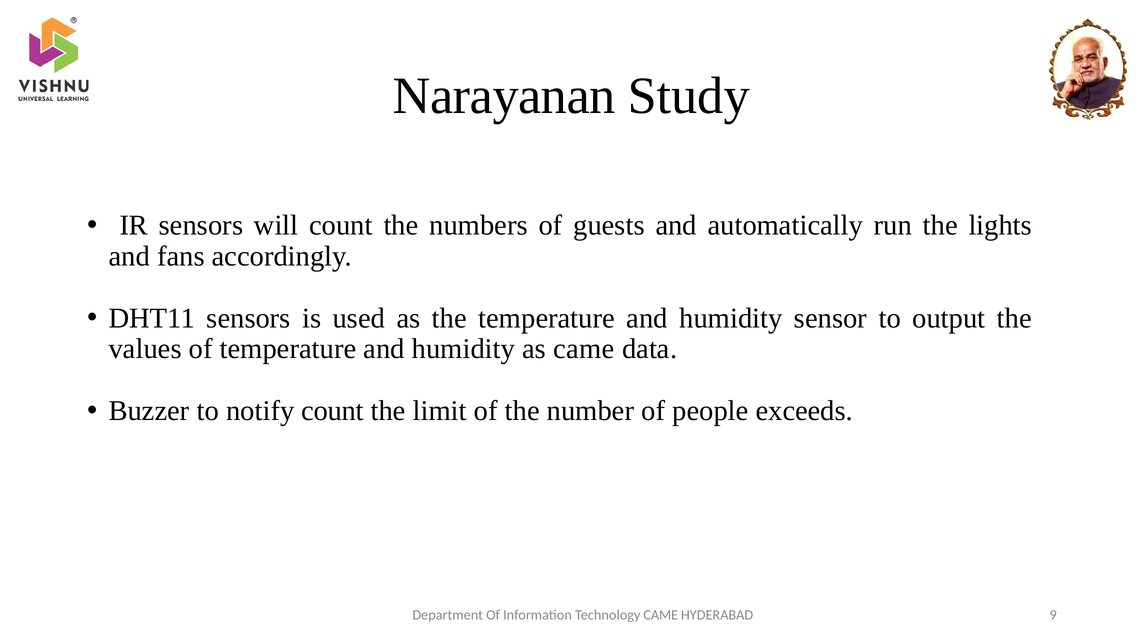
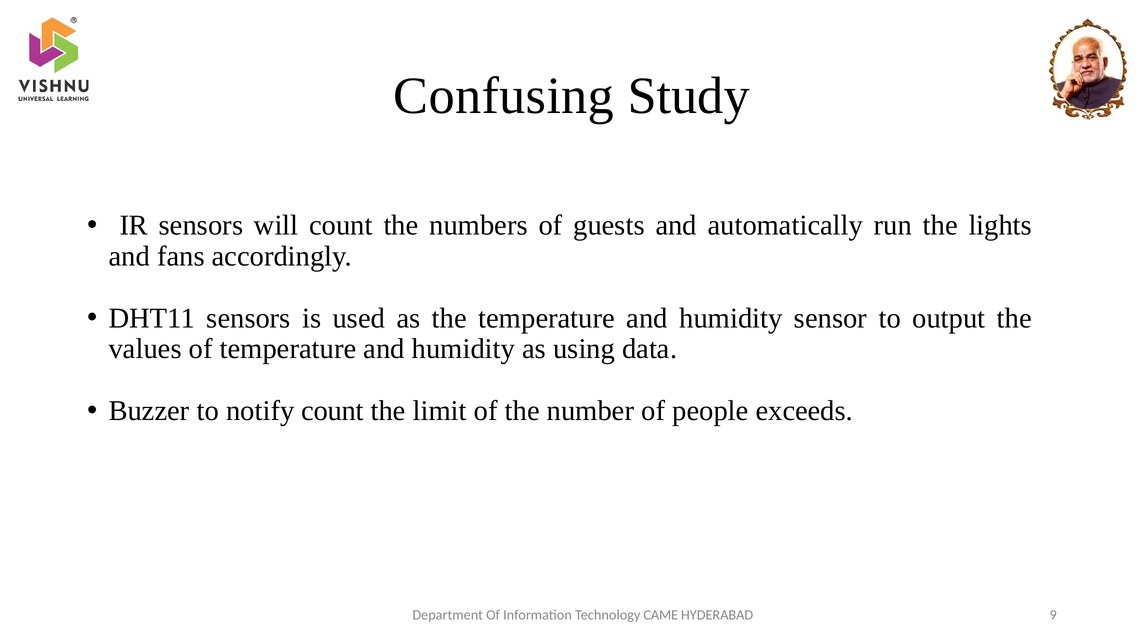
Narayanan: Narayanan -> Confusing (504, 96)
as came: came -> using (584, 349)
